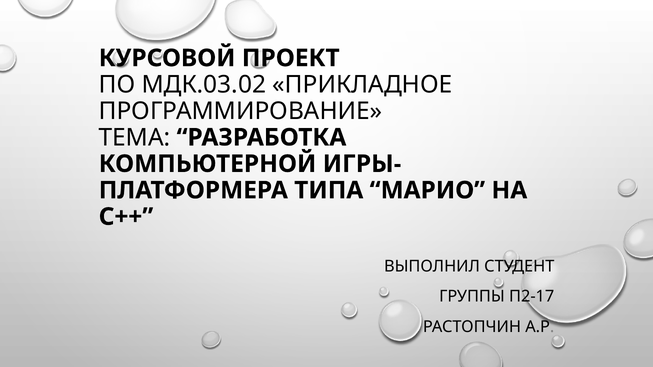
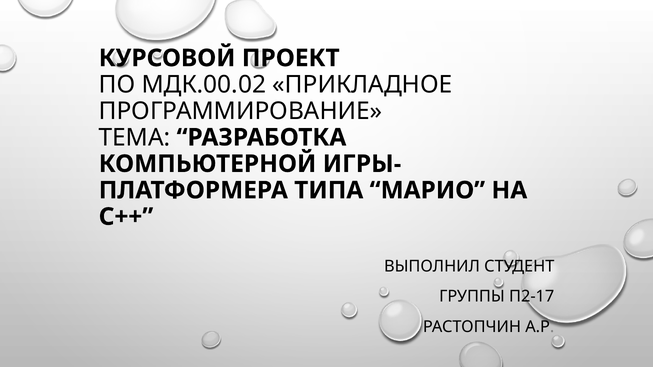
МДК.03.02: МДК.03.02 -> МДК.00.02 (204, 85)
